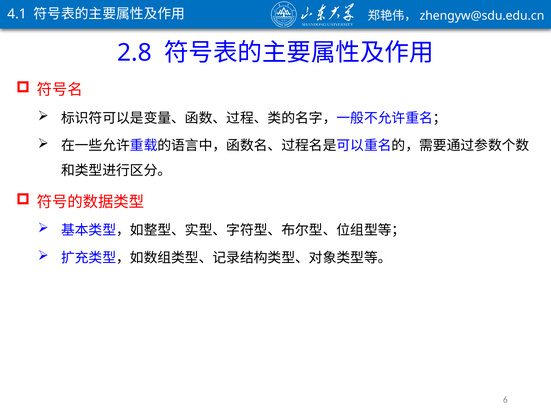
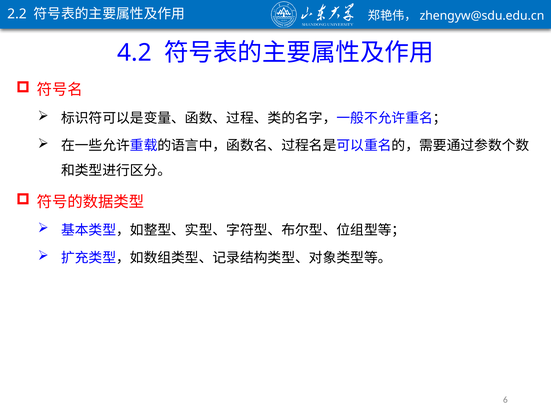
4.1: 4.1 -> 2.2 (17, 14)
2.8: 2.8 -> 4.2 (134, 53)
